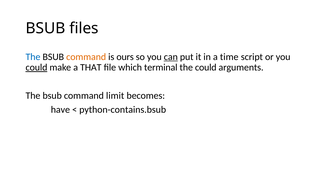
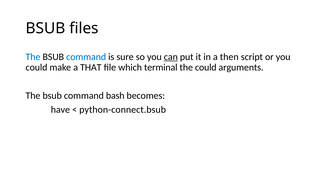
command colour: orange -> blue (86, 57)
ours: ours -> sure (125, 57)
time: time -> then (229, 57)
could underline: present -> none (36, 67)
limit: limit -> bash (115, 96)
python-contains.bsub: python-contains.bsub -> python-connect.bsub (123, 110)
